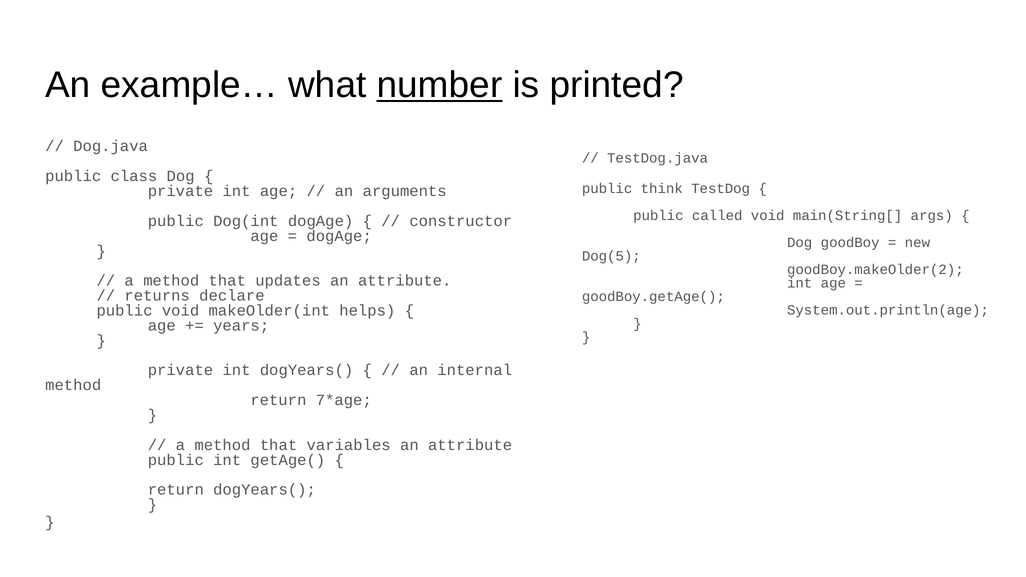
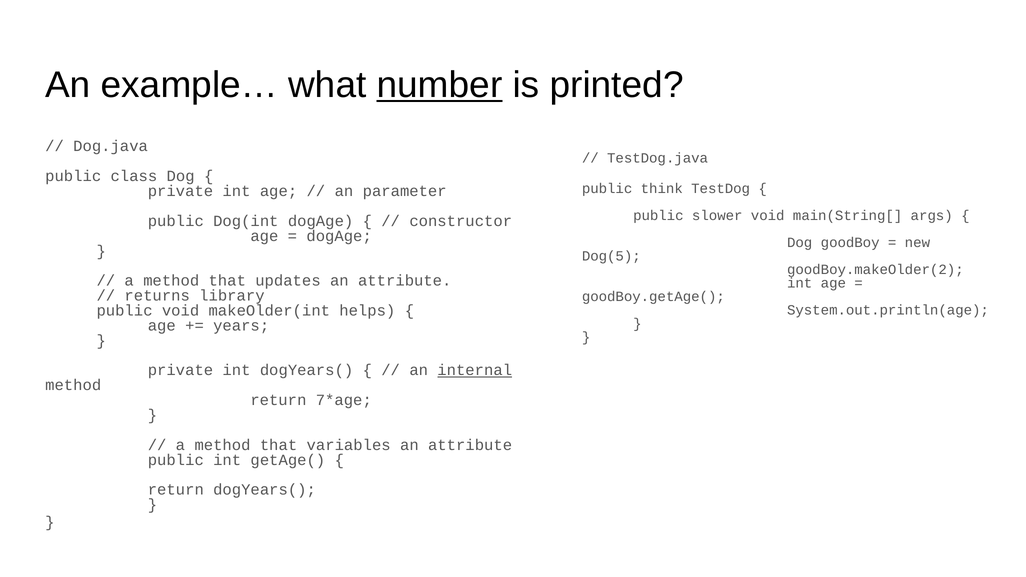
arguments: arguments -> parameter (405, 191)
called: called -> slower (717, 215)
declare: declare -> library (232, 296)
internal underline: none -> present (475, 370)
